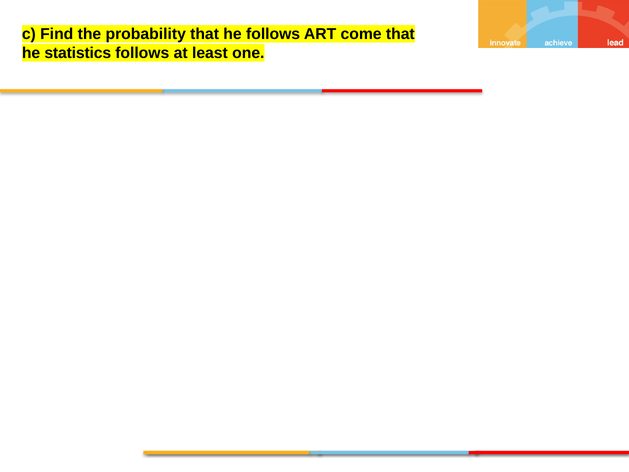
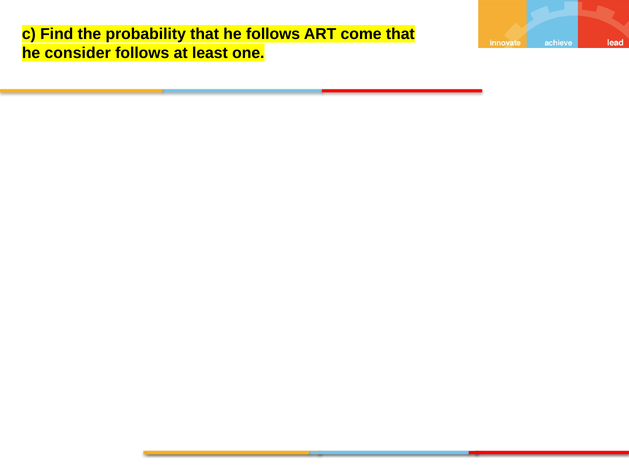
statistics: statistics -> consider (78, 53)
